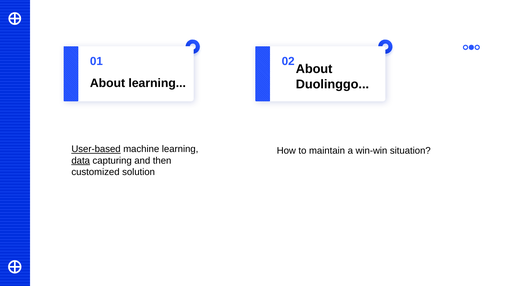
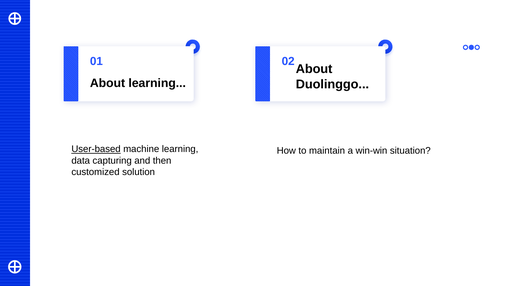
data underline: present -> none (81, 160)
